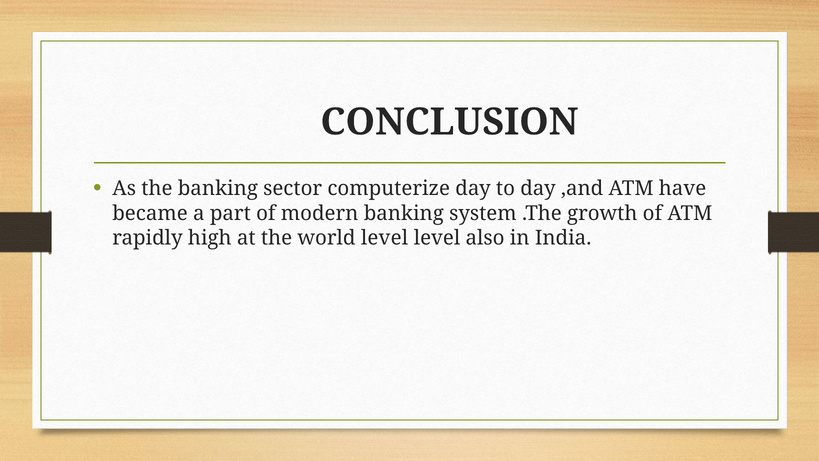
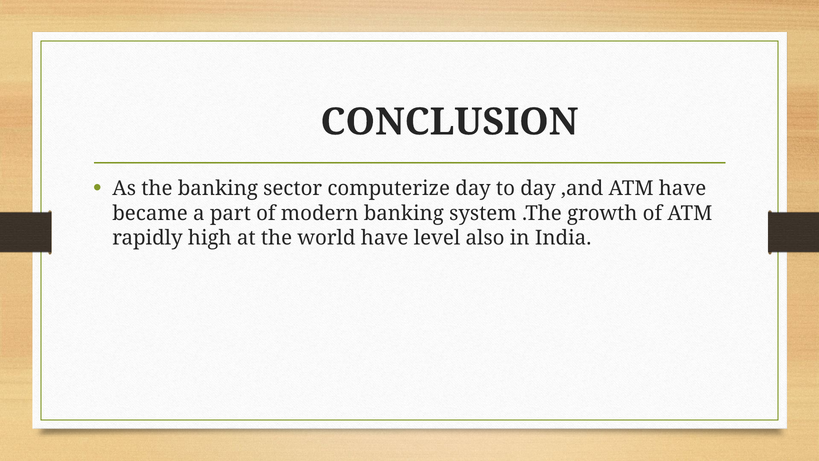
world level: level -> have (385, 238)
